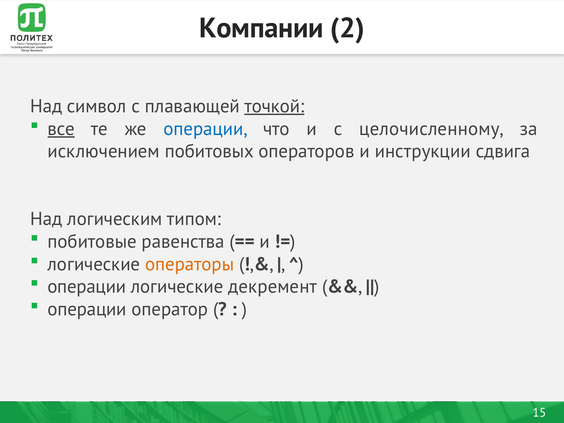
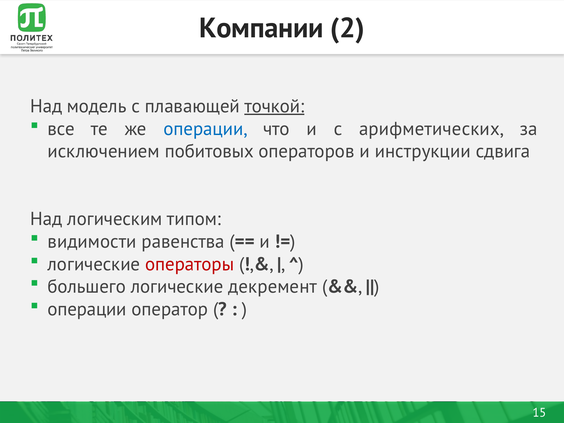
символ: символ -> модель (97, 106)
все underline: present -> none (61, 129)
целочисленному: целочисленному -> арифметических (432, 129)
побитовые: побитовые -> видимости (92, 242)
операторы colour: orange -> red (190, 264)
операции: операции -> большего (87, 287)
